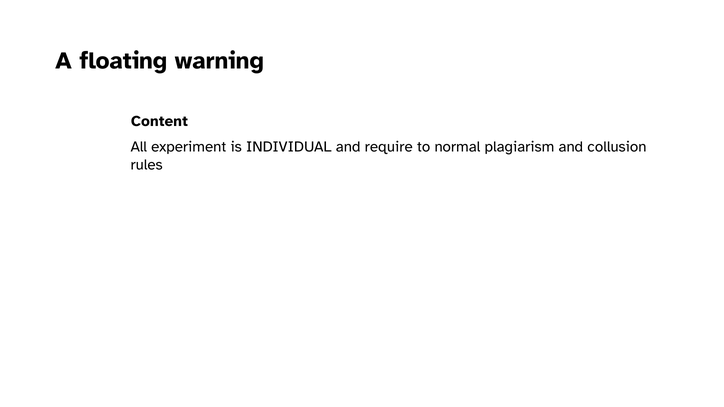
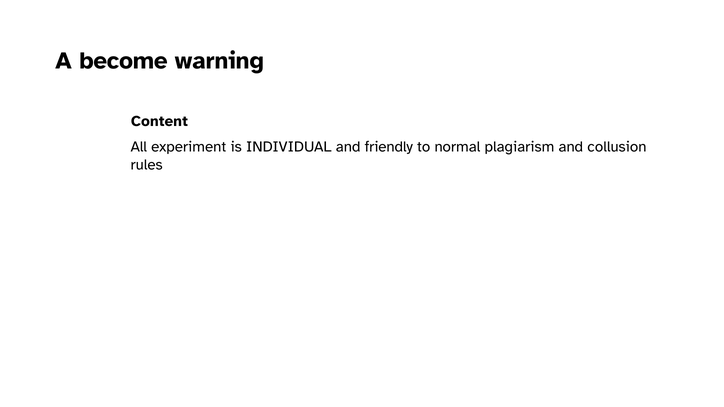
floating: floating -> become (123, 61)
require: require -> friendly (389, 147)
